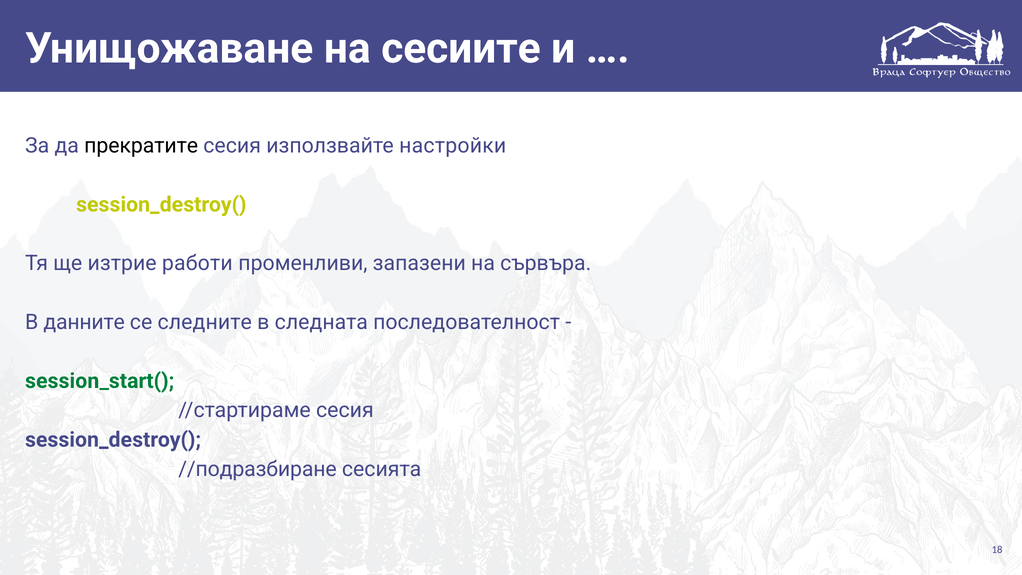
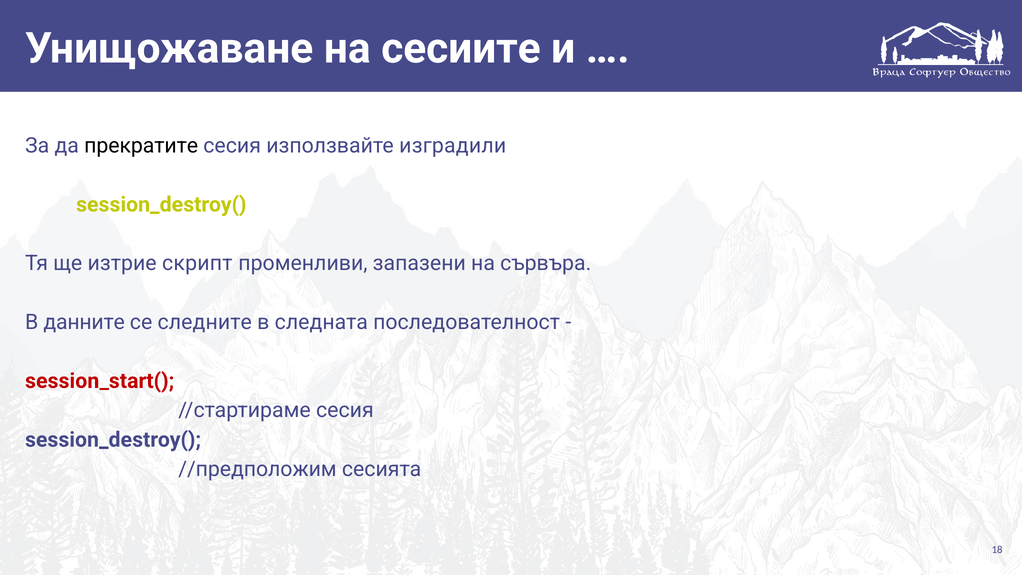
настройки: настройки -> изградили (453, 146)
работи: работи -> скрипт (197, 263)
session_start( colour: green -> red (100, 381)
//подразбиране: //подразбиране -> //предположим (257, 469)
